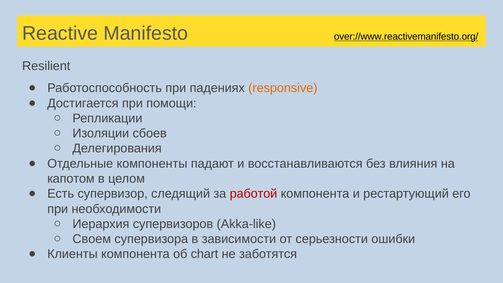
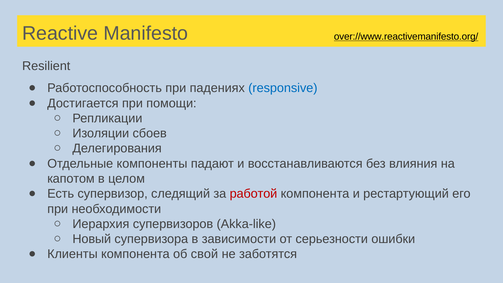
responsive colour: orange -> blue (283, 88)
Своем: Своем -> Новый (92, 239)
chart: chart -> свой (204, 254)
